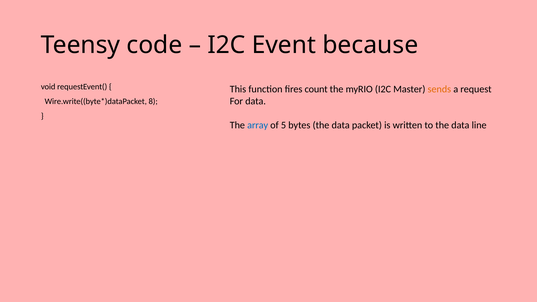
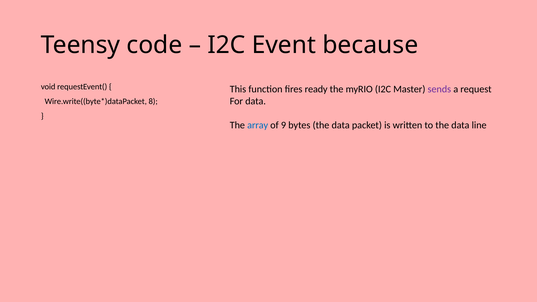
count: count -> ready (316, 89)
sends colour: orange -> purple (439, 89)
5: 5 -> 9 (283, 125)
